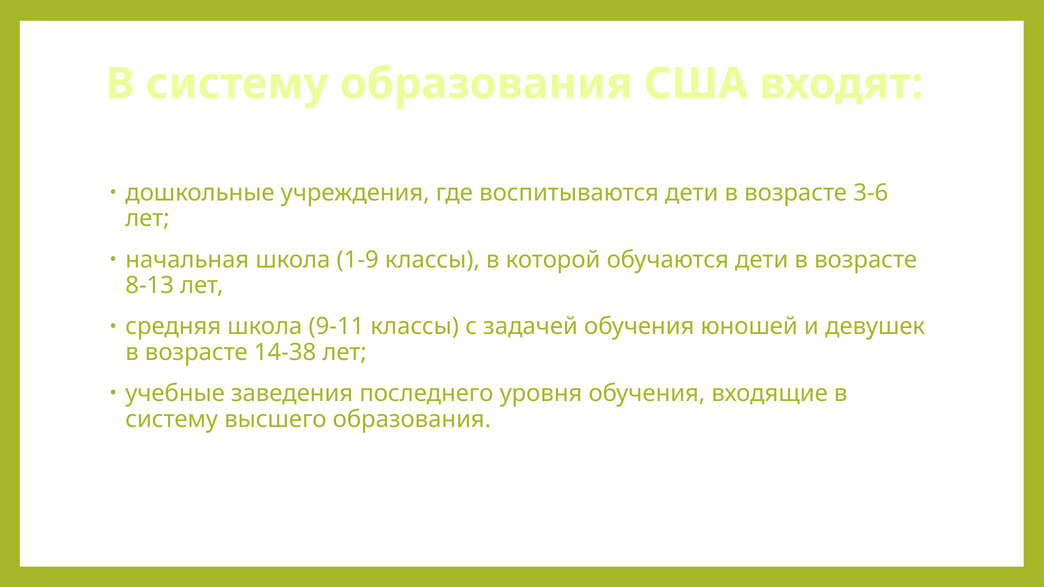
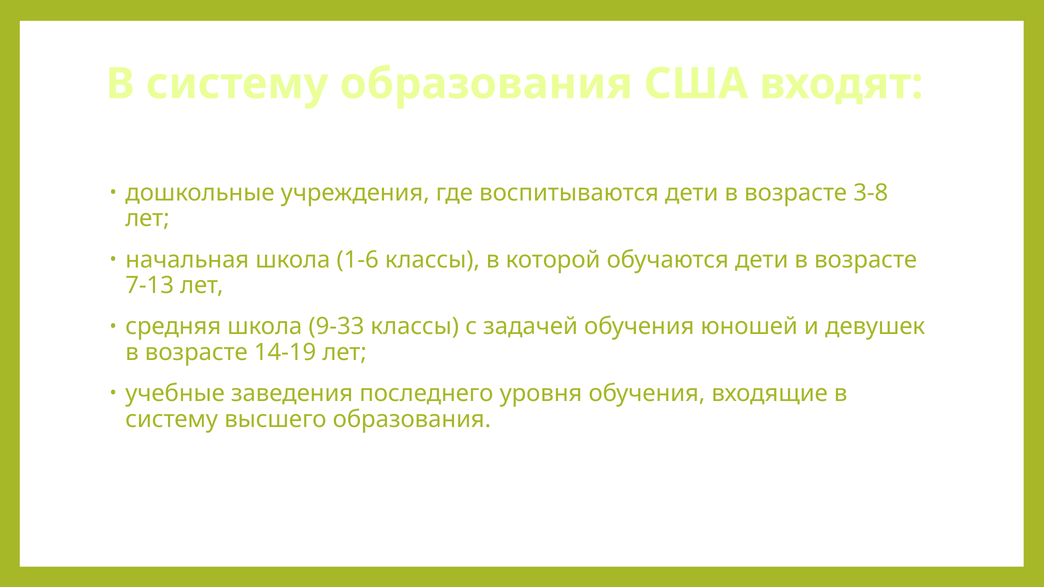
3-6: 3-6 -> 3-8 (871, 193)
1-9: 1-9 -> 1-6 (358, 260)
8-13: 8-13 -> 7-13 (150, 286)
9-11: 9-11 -> 9-33 (336, 327)
14-38: 14-38 -> 14-19 (285, 352)
